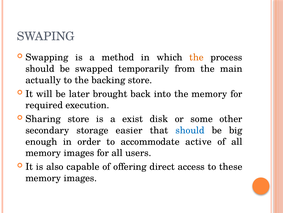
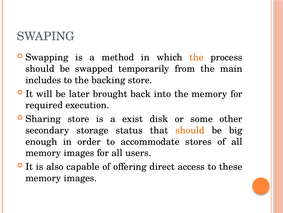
actually: actually -> includes (43, 80)
easier: easier -> status (129, 130)
should colour: blue -> orange (190, 130)
active: active -> stores (199, 141)
